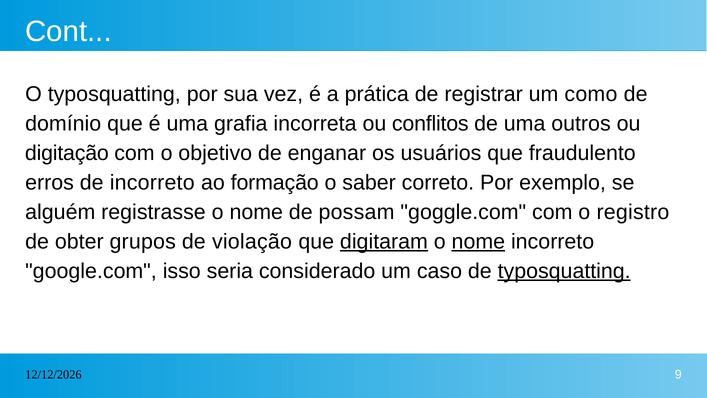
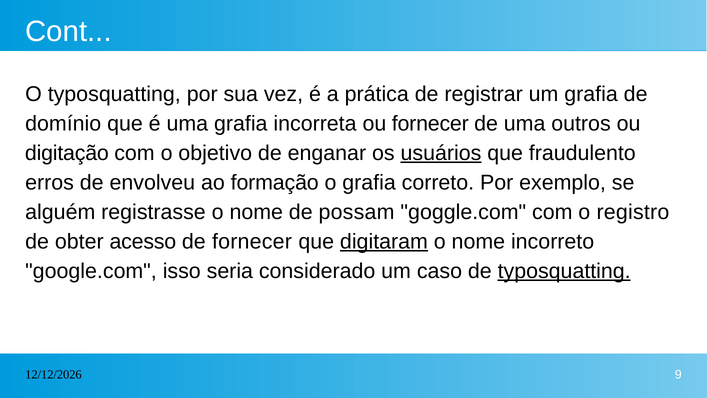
um como: como -> grafia (591, 94)
ou conflitos: conflitos -> fornecer (430, 123)
usuários underline: none -> present (441, 153)
de incorreto: incorreto -> envolveu (152, 182)
o saber: saber -> grafia (369, 182)
grupos: grupos -> acesso (143, 241)
de violação: violação -> fornecer (252, 241)
nome underline: present -> none (478, 241)
